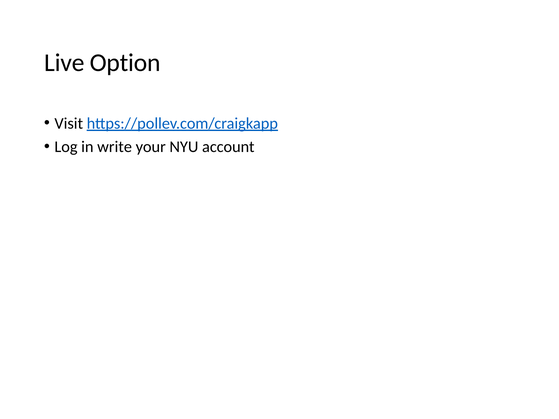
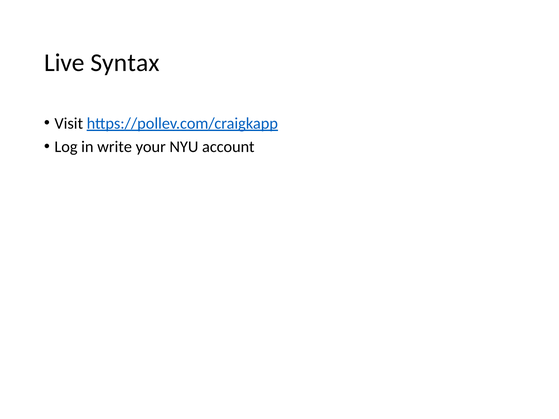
Option: Option -> Syntax (125, 63)
